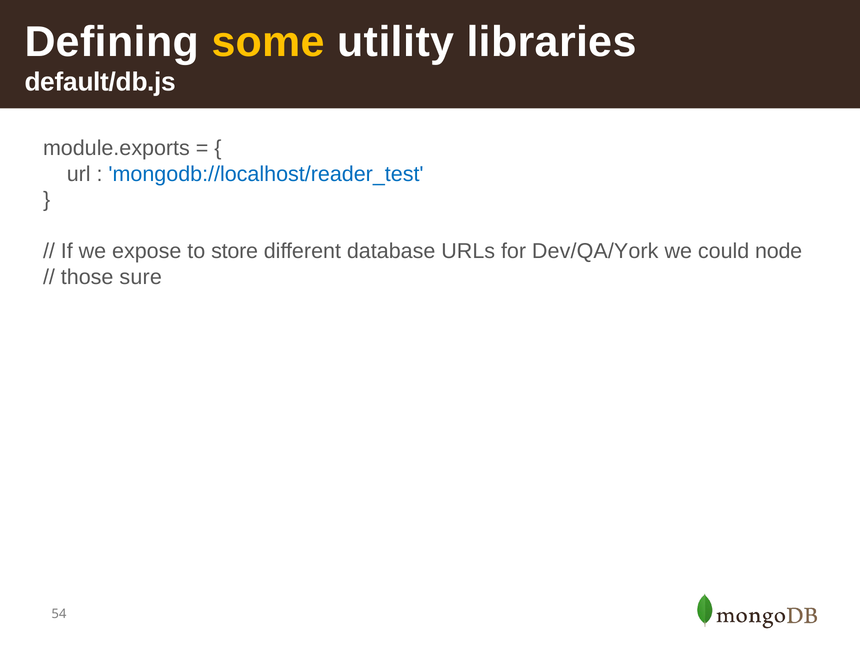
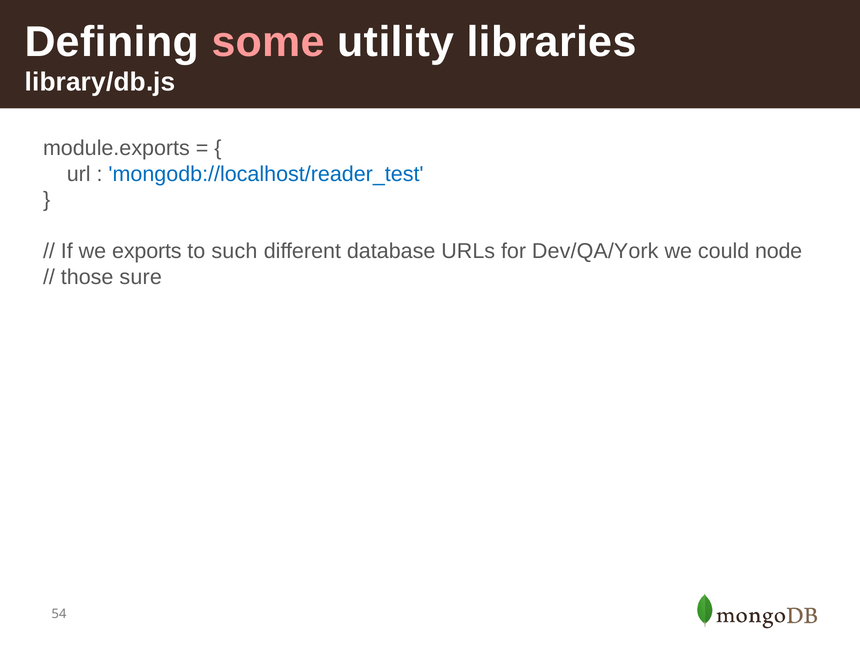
some colour: yellow -> pink (268, 42)
default/db.js: default/db.js -> library/db.js (100, 82)
expose: expose -> exports (147, 251)
store: store -> such (234, 251)
